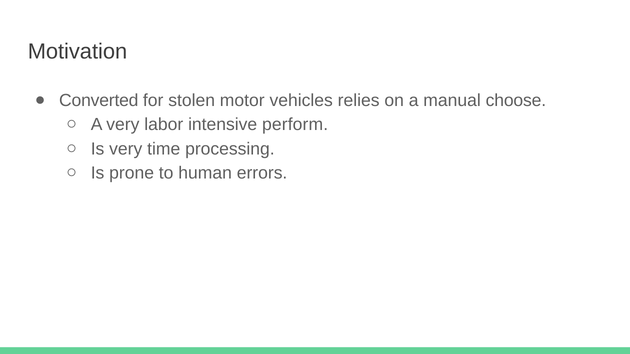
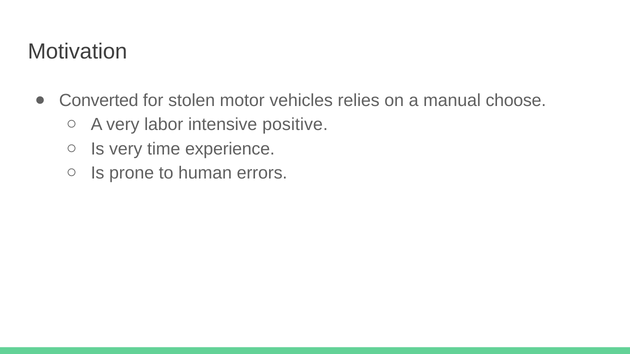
perform: perform -> positive (295, 125)
processing: processing -> experience (230, 149)
